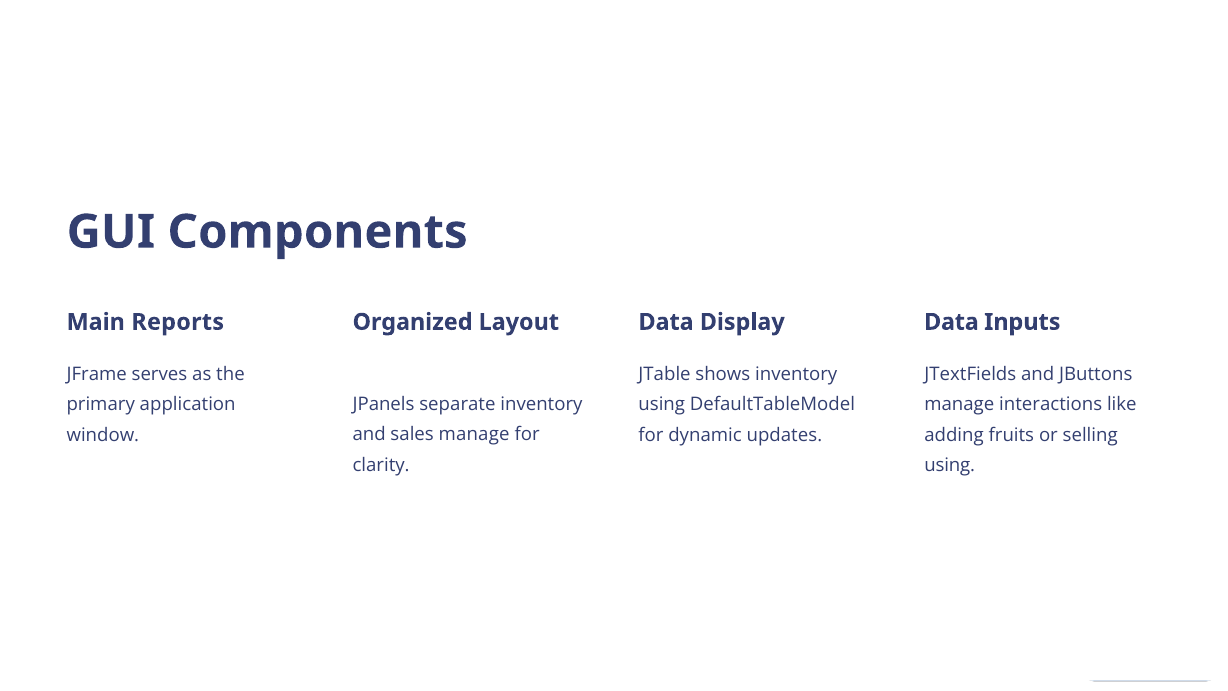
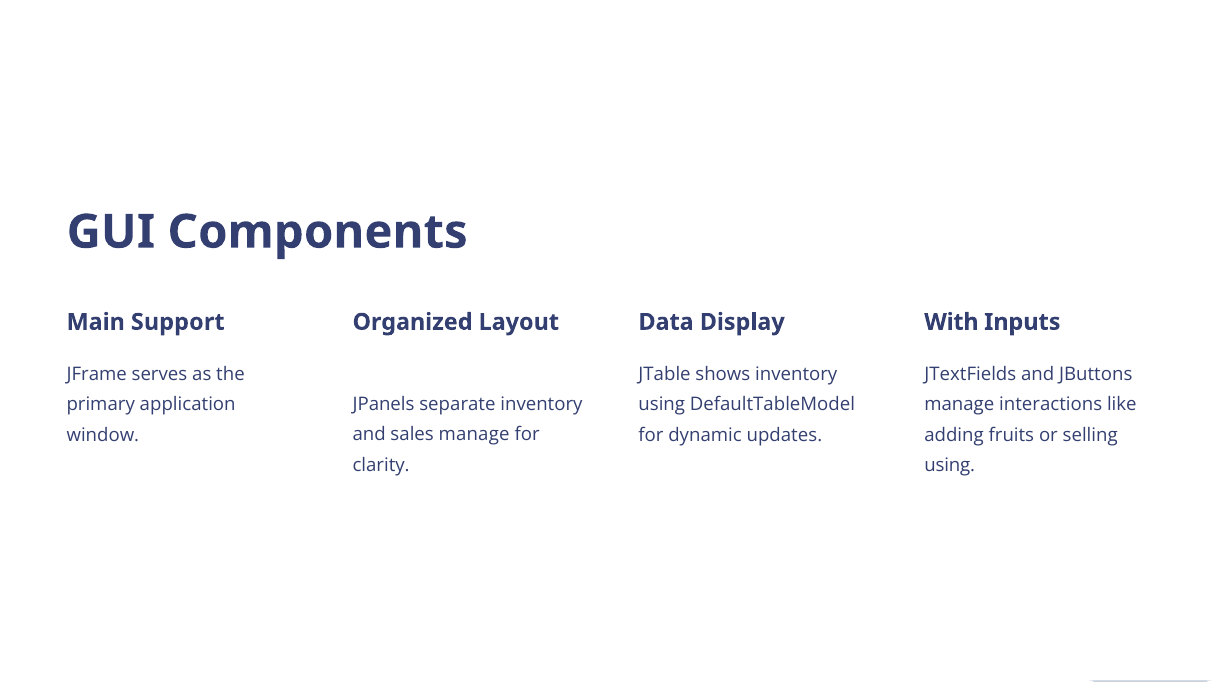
Reports: Reports -> Support (178, 322)
Data: Data -> With (951, 322)
